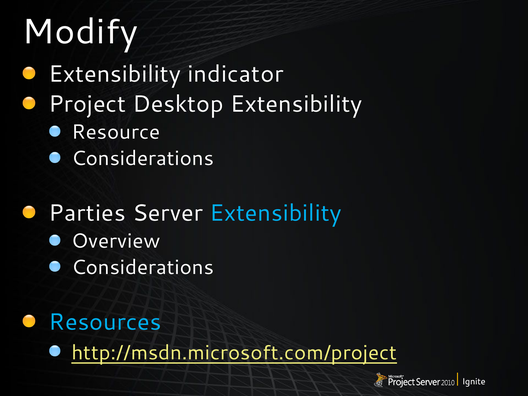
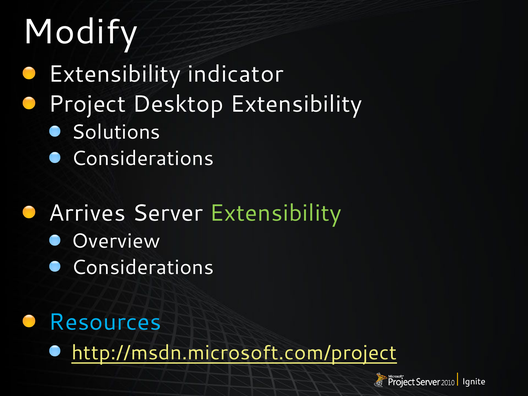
Resource: Resource -> Solutions (116, 132)
Parties: Parties -> Arrives (87, 213)
Extensibility colour: light blue -> light green (276, 213)
